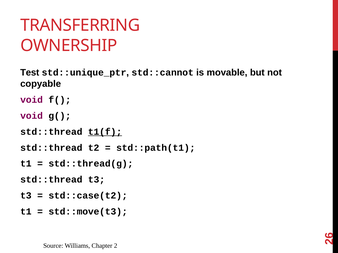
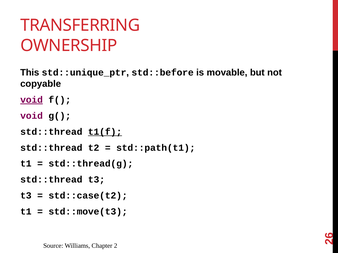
Test: Test -> This (30, 73)
std::cannot: std::cannot -> std::before (163, 73)
void underline: none -> present (32, 100)
